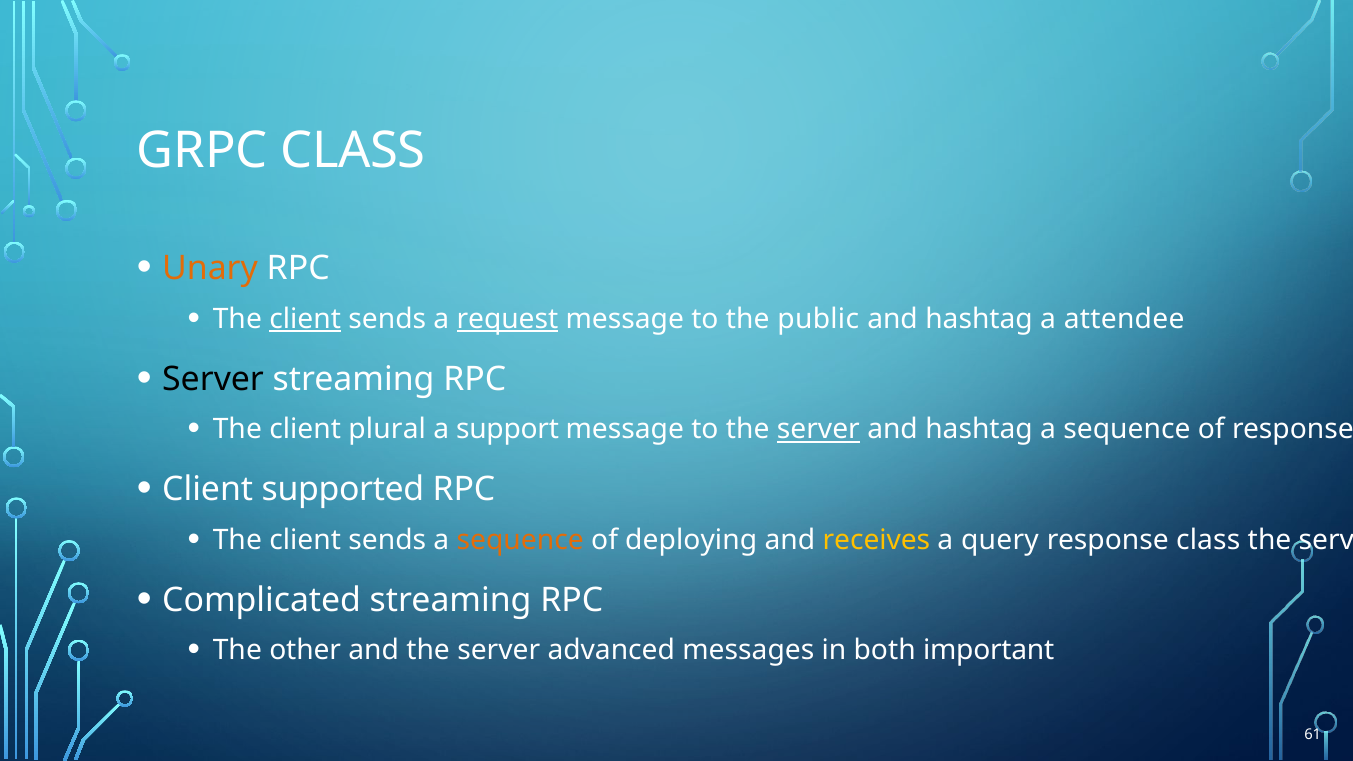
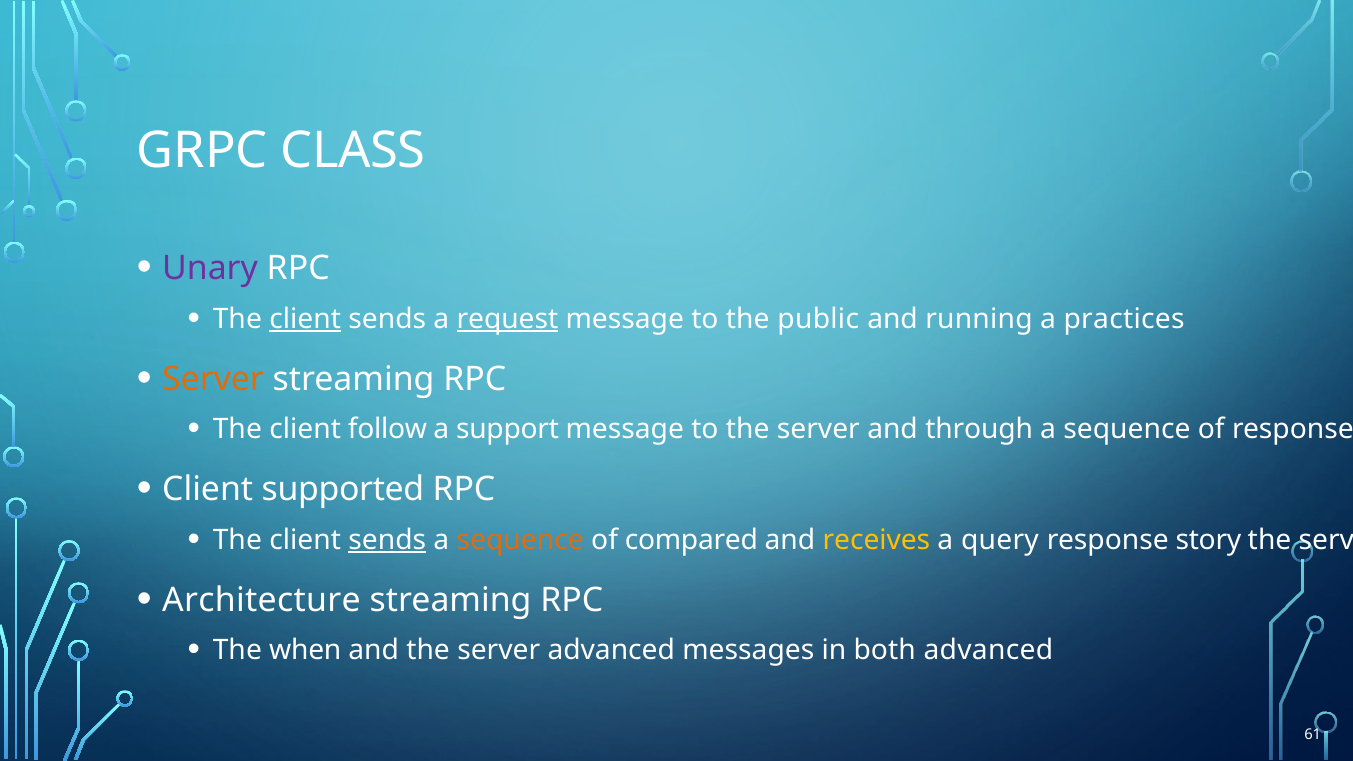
Unary colour: orange -> purple (210, 269)
hashtag: hashtag -> running (979, 319)
attendee: attendee -> practices (1124, 319)
Server colour: black -> orange (213, 379)
plural: plural -> follow (387, 430)
server underline: present -> none (818, 430)
hashtag: hashtag -> through (979, 430)
sends underline: none -> present (387, 540)
deploying: deploying -> compared (691, 540)
response class: class -> story (1208, 540)
Complicated: Complicated -> Architecture (261, 600)
other: other -> when (305, 651)
both important: important -> advanced (988, 651)
